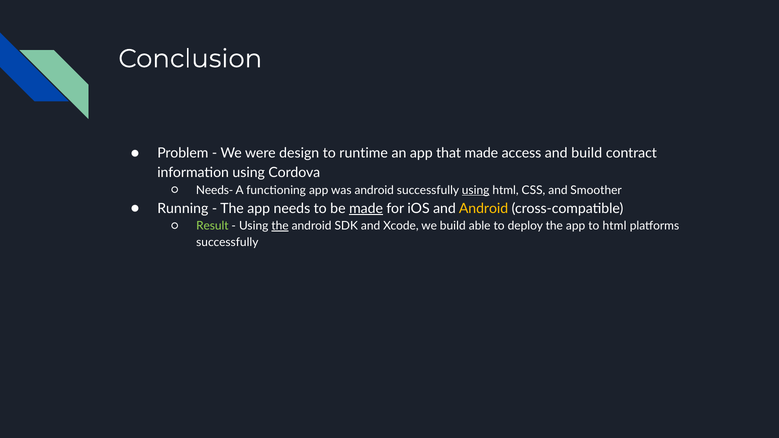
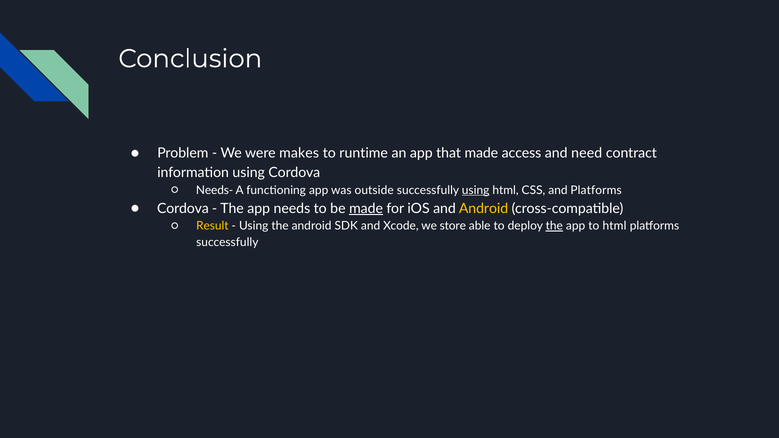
design: design -> makes (299, 153)
and build: build -> need (587, 153)
was android: android -> outside (374, 190)
and Smoother: Smoother -> Platforms (596, 190)
Running: Running -> Cordova (183, 209)
Result colour: light green -> yellow (212, 226)
the underline: present -> none (280, 226)
we build: build -> store (453, 226)
the underline: none -> present (554, 226)
